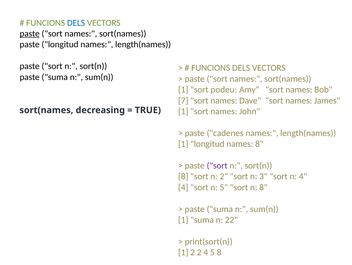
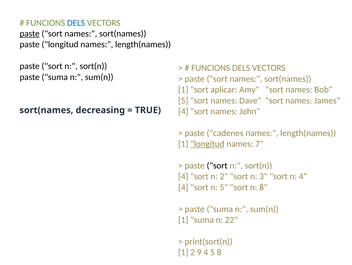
podeu: podeu -> aplicar (224, 90)
7: 7 -> 5 (183, 101)
1: 1 -> 4 (183, 112)
longitud underline: none -> present (207, 144)
names 8: 8 -> 7 (259, 144)
sort colour: purple -> black (217, 166)
8: 8 -> 4 (183, 177)
2 2: 2 -> 9 (199, 253)
